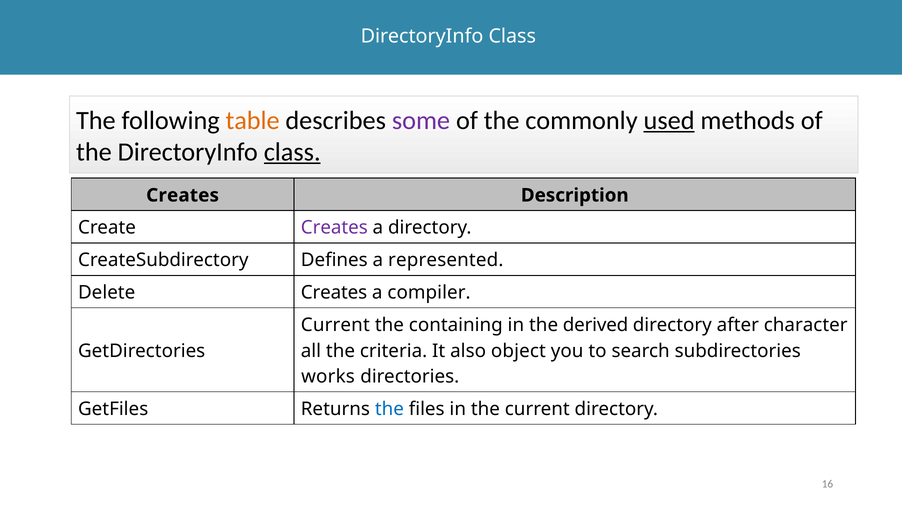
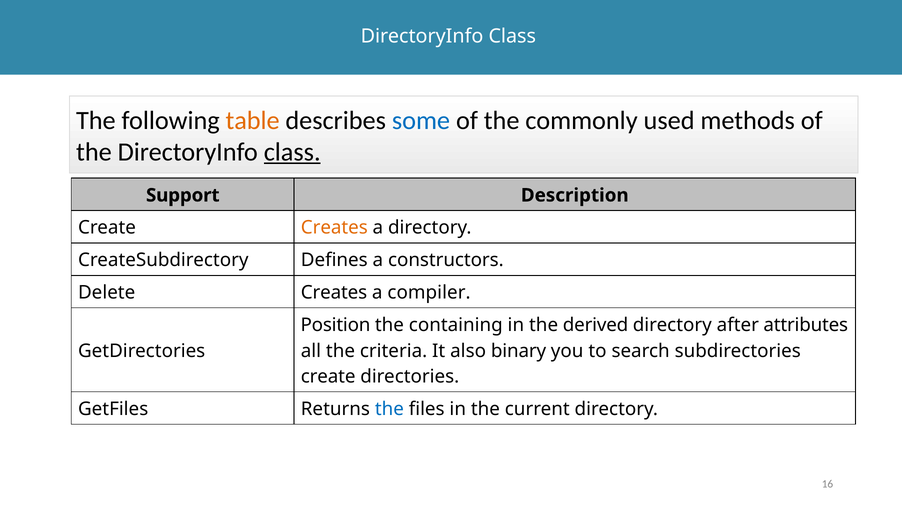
some colour: purple -> blue (421, 121)
used underline: present -> none (669, 121)
Creates: Creates -> Support (183, 195)
Creates colour: purple -> orange (334, 228)
represented: represented -> constructors (446, 260)
Current: Current -> Position (335, 325)
character: character -> attributes (806, 325)
object: object -> binary (519, 351)
works: works -> create (328, 377)
